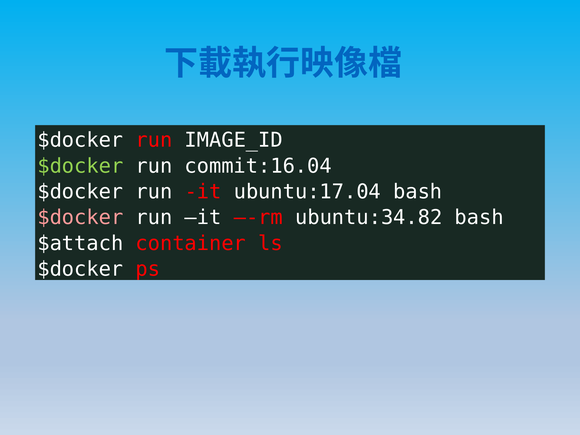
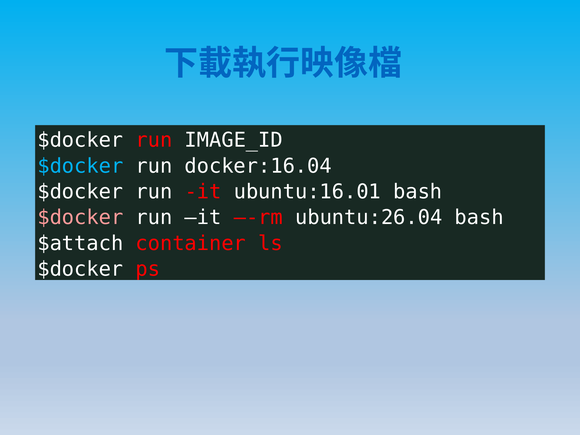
$docker colour: light green -> light blue (80, 166)
commit:16.04: commit:16.04 -> docker:16.04 (258, 166)
ubuntu:17.04: ubuntu:17.04 -> ubuntu:16.01 (307, 192)
ubuntu:34.82: ubuntu:34.82 -> ubuntu:26.04 (369, 218)
